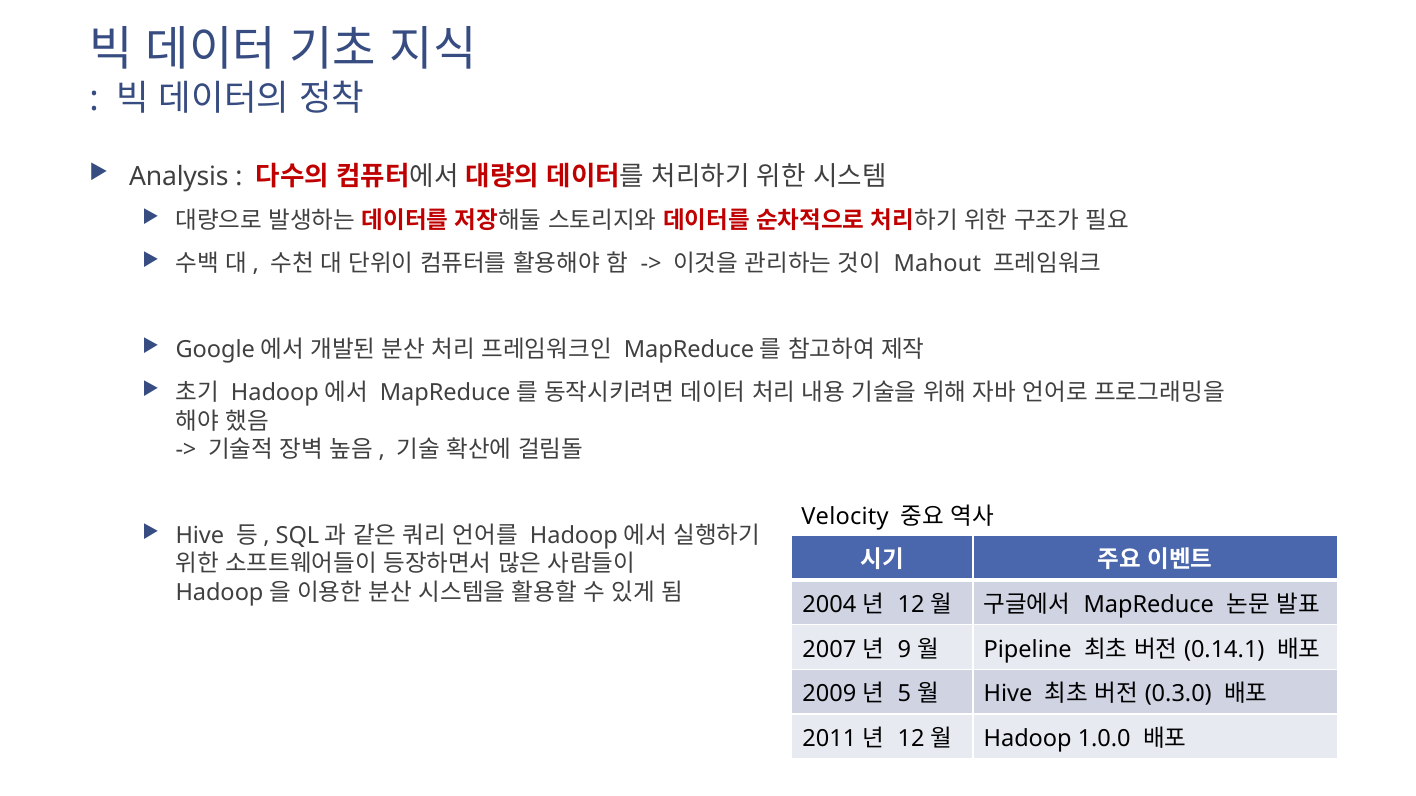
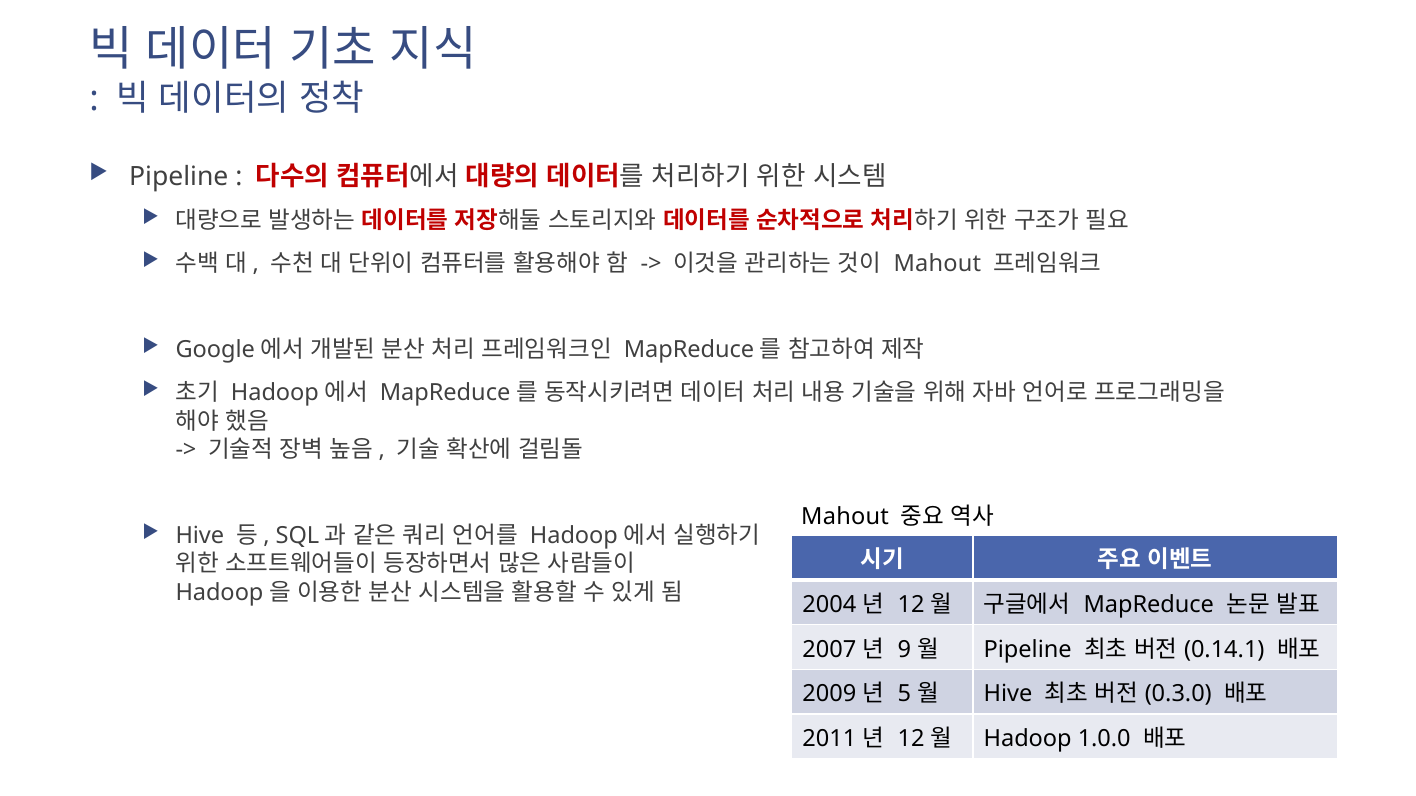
Analysis: Analysis -> Pipeline (179, 177)
Velocity: Velocity -> Mahout (845, 517)
